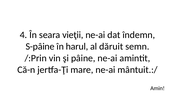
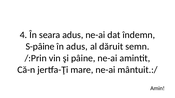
seara vieţii: vieţii -> adus (73, 35)
în harul: harul -> adus (77, 47)
